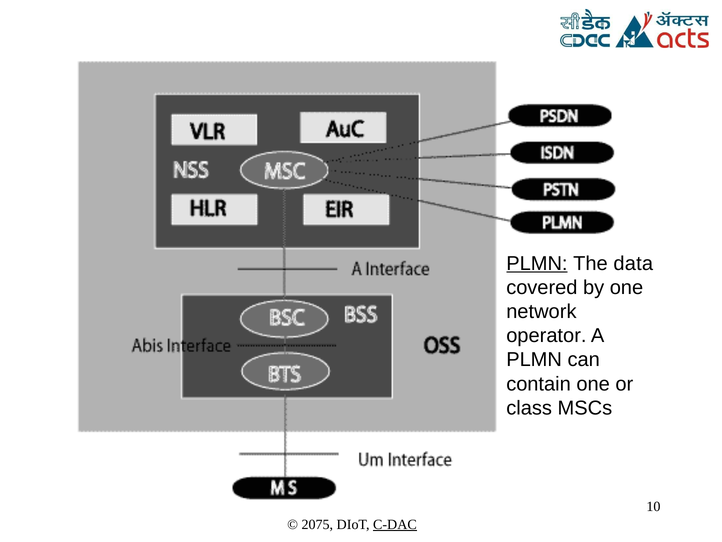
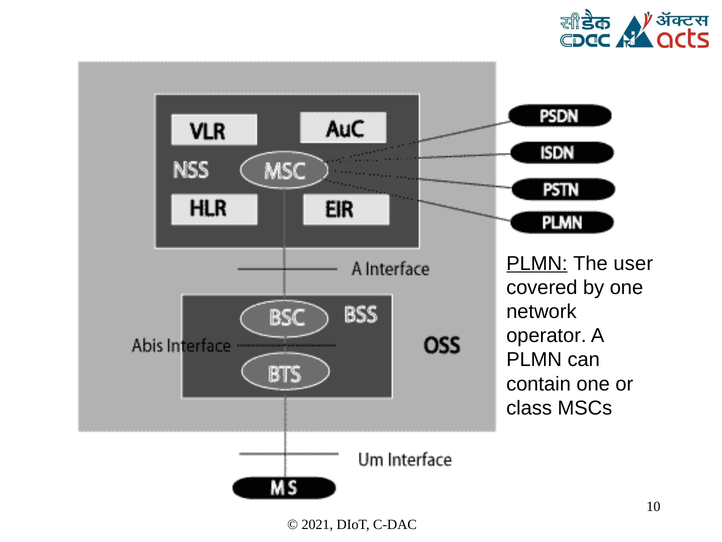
data: data -> user (633, 263)
2075: 2075 -> 2021 (317, 524)
C-DAC underline: present -> none (395, 524)
